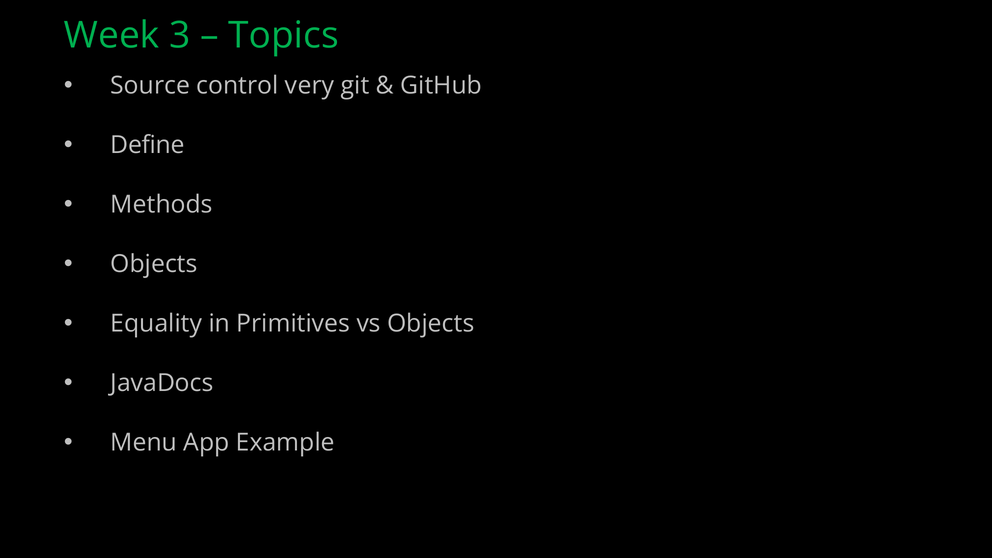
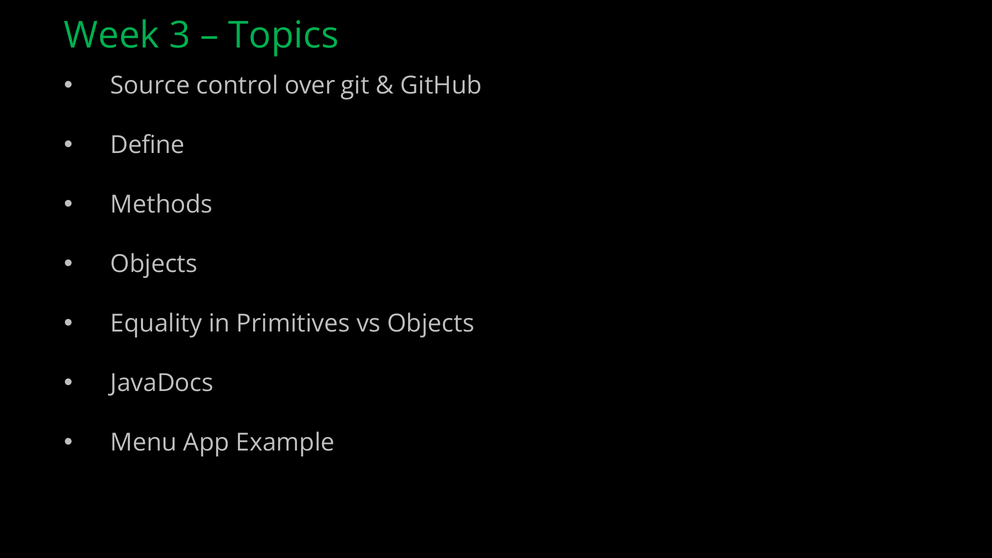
very: very -> over (310, 86)
